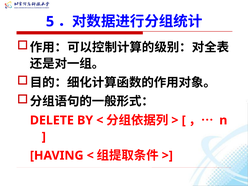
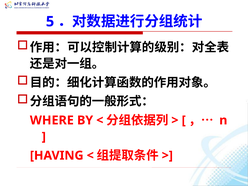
DELETE: DELETE -> WHERE (52, 120)
